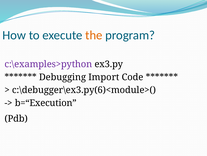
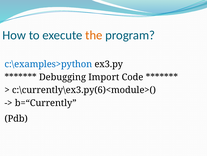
c:\examples>python colour: purple -> blue (48, 64)
c:\debugger\ex3.py(6)<module>(: c:\debugger\ex3.py(6)<module>( -> c:\currently\ex3.py(6)<module>( (84, 90)
b=“Execution: b=“Execution -> b=“Currently (46, 103)
